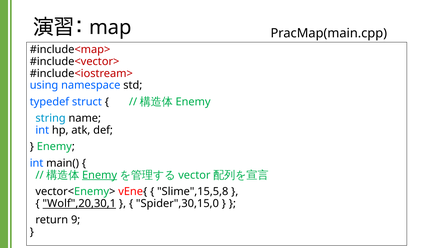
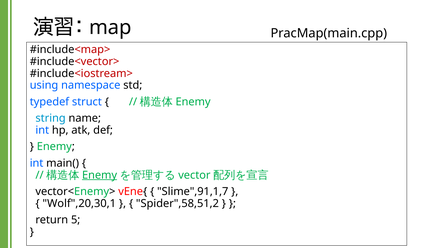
Slime",15,5,8: Slime",15,5,8 -> Slime",91,1,7 (193, 192)
Wolf",20,30,1 underline: present -> none (79, 204)
Spider",30,15,0: Spider",30,15,0 -> Spider",58,51,2 (177, 204)
9: 9 -> 5 (76, 220)
